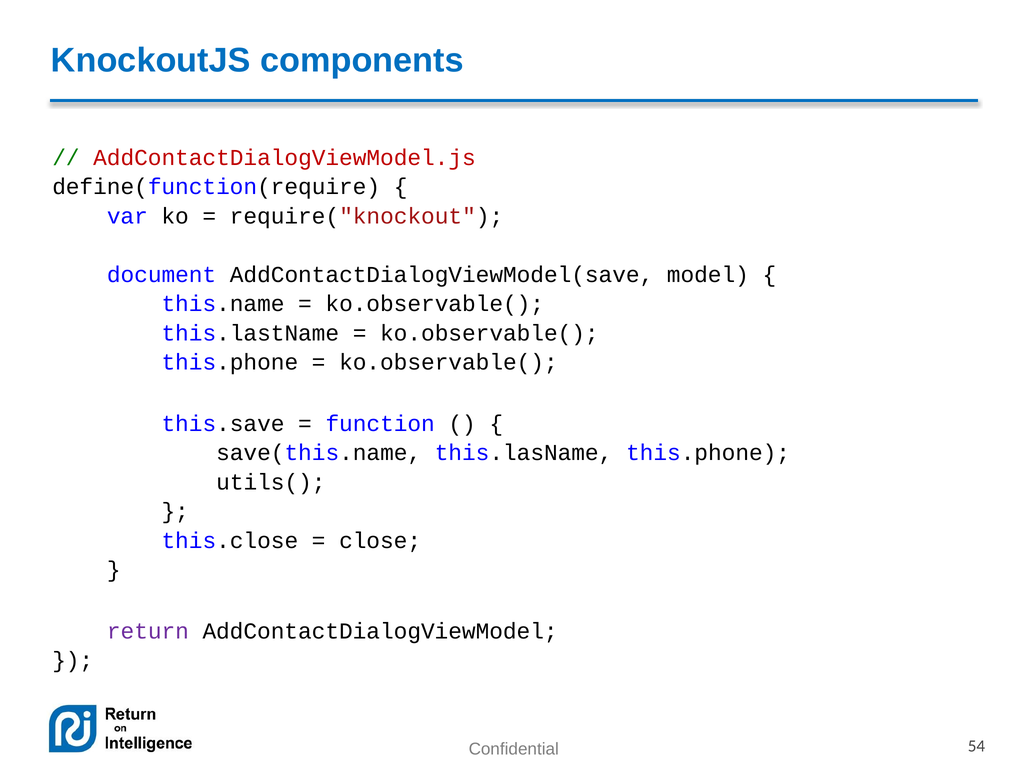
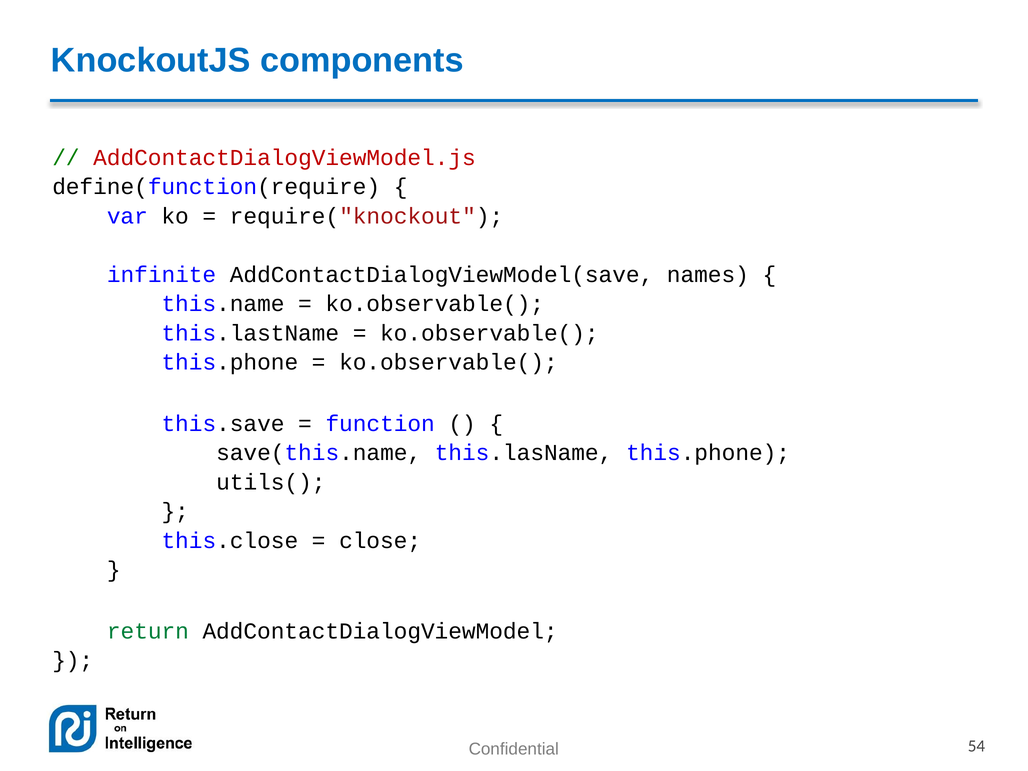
document: document -> infinite (162, 275)
model: model -> names (708, 275)
return colour: purple -> green (148, 631)
